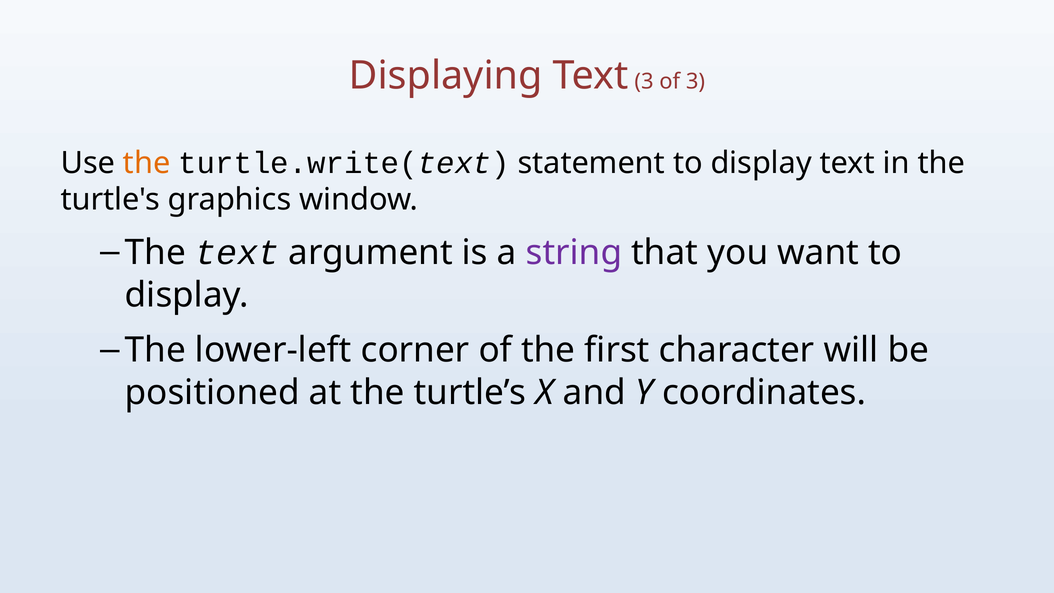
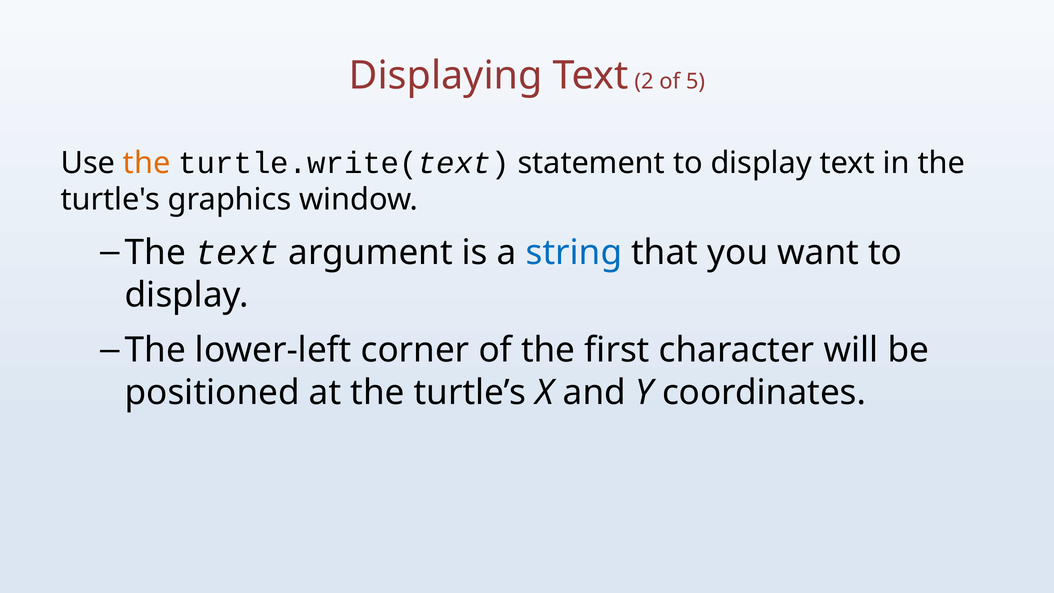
Text 3: 3 -> 2 (644, 82)
of 3: 3 -> 5 (695, 82)
string colour: purple -> blue (574, 253)
